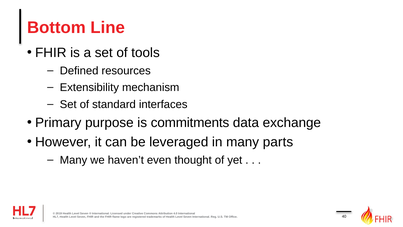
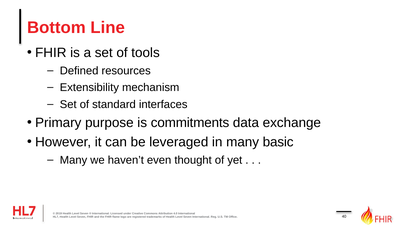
parts: parts -> basic (278, 142)
